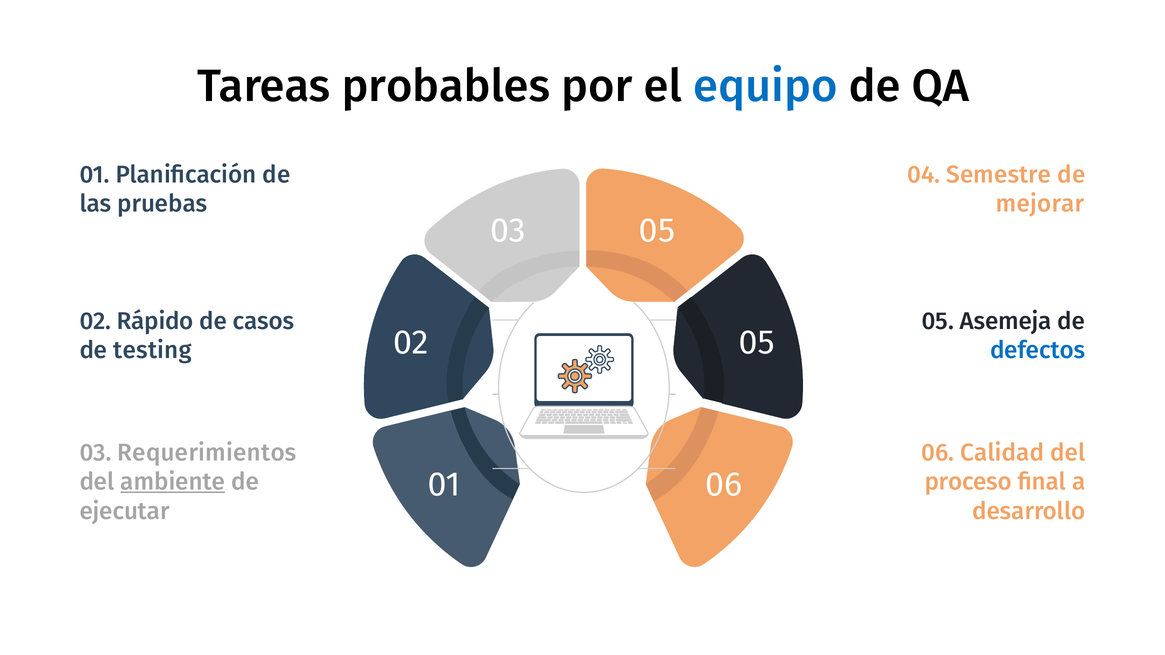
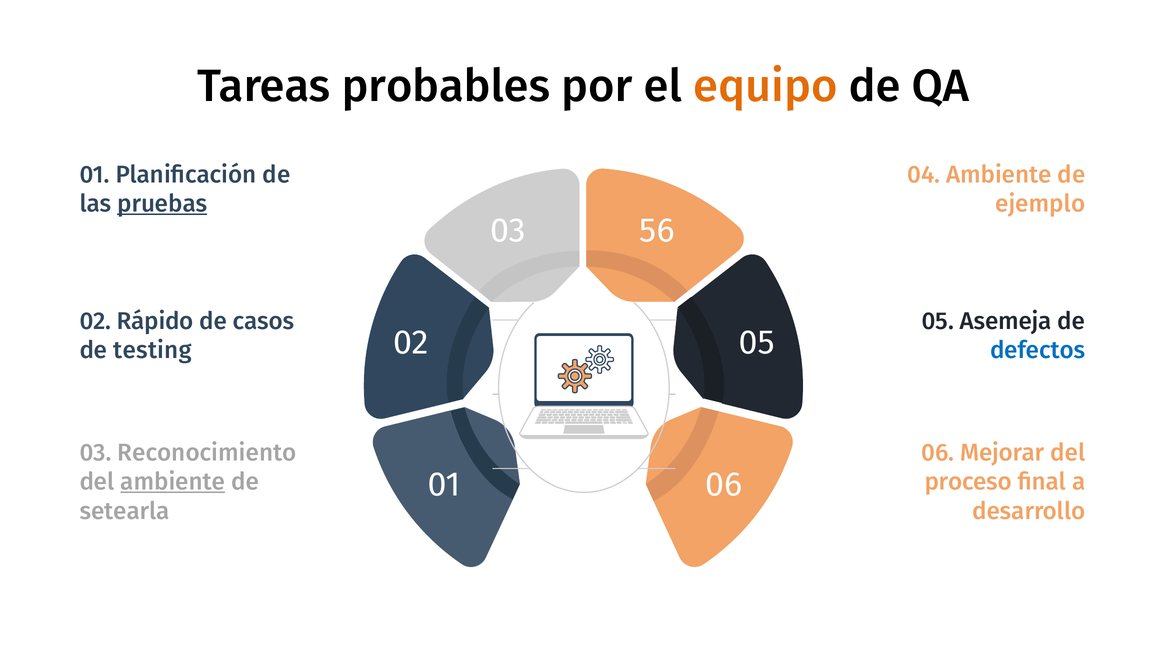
equipo colour: blue -> orange (765, 86)
04 Semestre: Semestre -> Ambiente (999, 175)
pruebas underline: none -> present (162, 204)
mejorar: mejorar -> ejemplo (1040, 204)
03 05: 05 -> 56 (657, 231)
Requerimientos: Requerimientos -> Reconocimiento (207, 453)
Calidad: Calidad -> Mejorar (1002, 453)
ejecutar: ejecutar -> setearla (125, 511)
